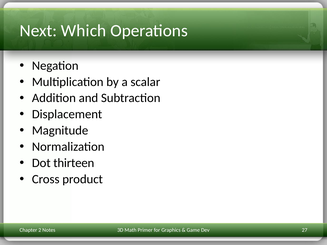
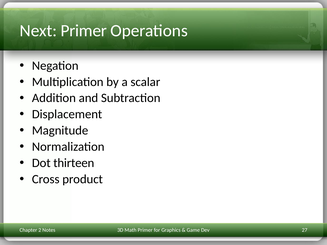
Next Which: Which -> Primer (84, 31)
